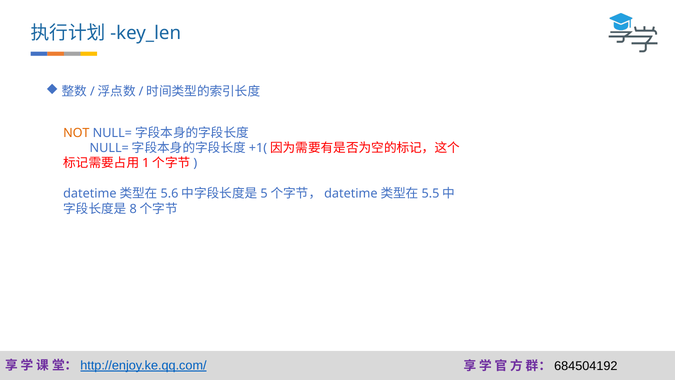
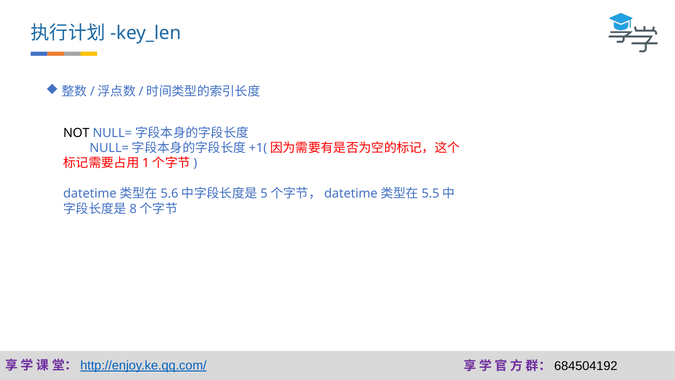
NOT colour: orange -> black (76, 133)
